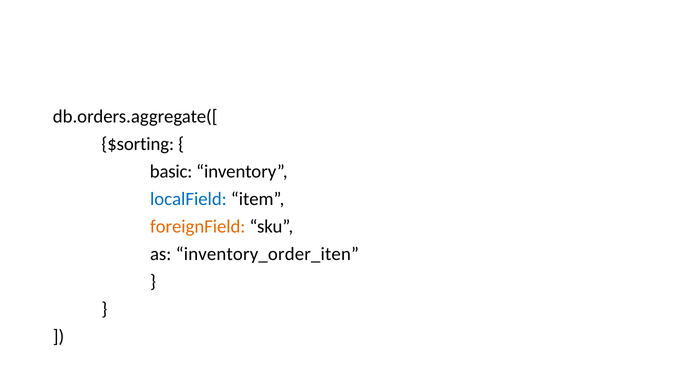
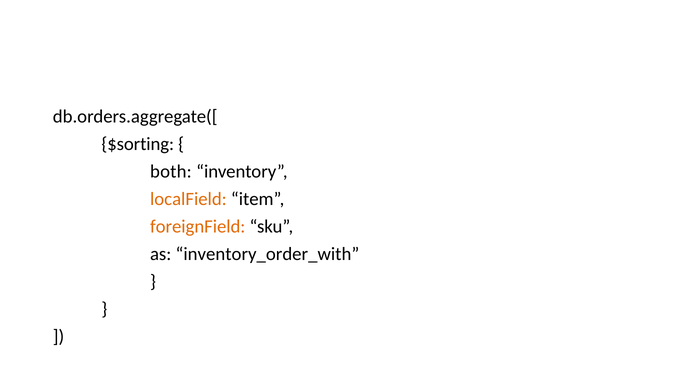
basic: basic -> both (171, 171)
localField colour: blue -> orange (188, 199)
inventory_order_iten: inventory_order_iten -> inventory_order_with (267, 254)
